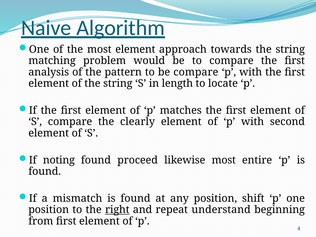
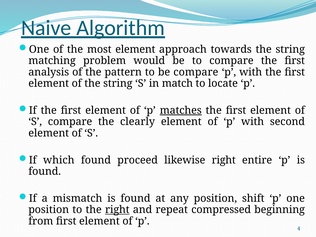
length: length -> match (177, 83)
matches underline: none -> present (181, 110)
noting: noting -> which (59, 160)
likewise most: most -> right (224, 160)
understand: understand -> compressed (221, 210)
